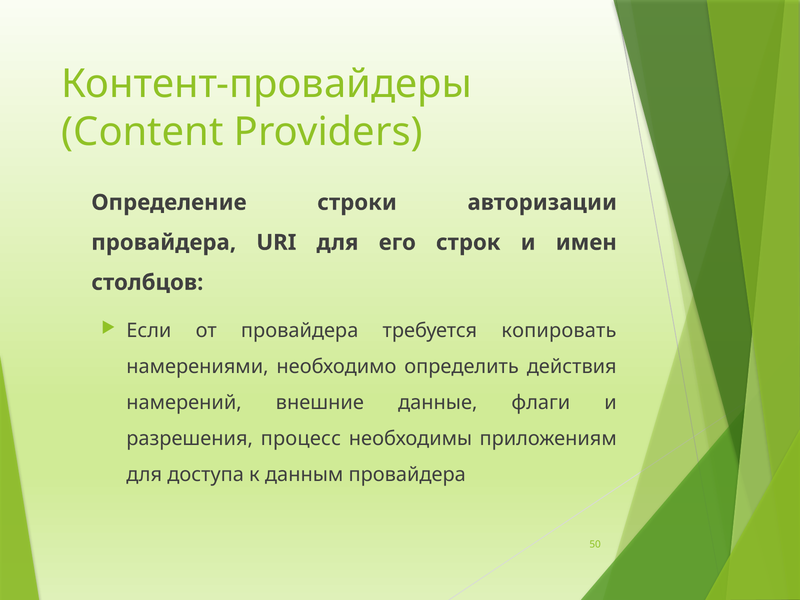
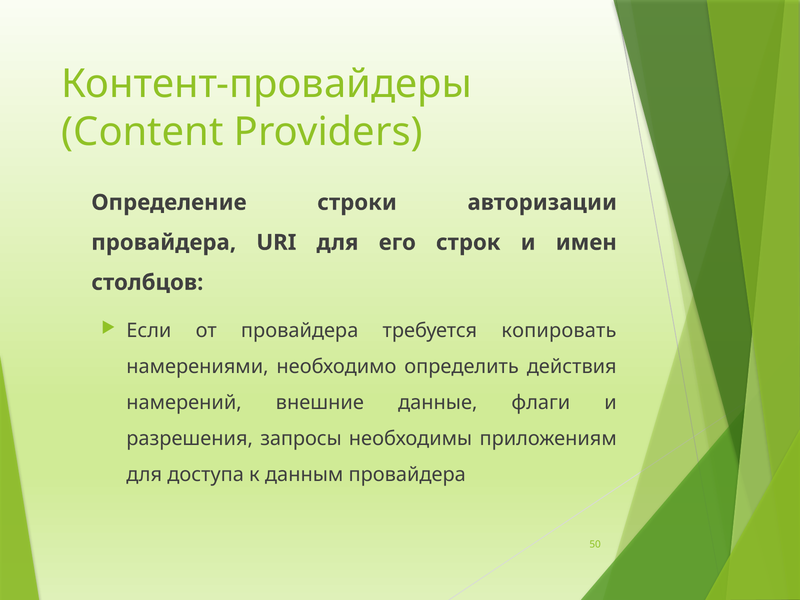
процесс: процесс -> запросы (301, 439)
